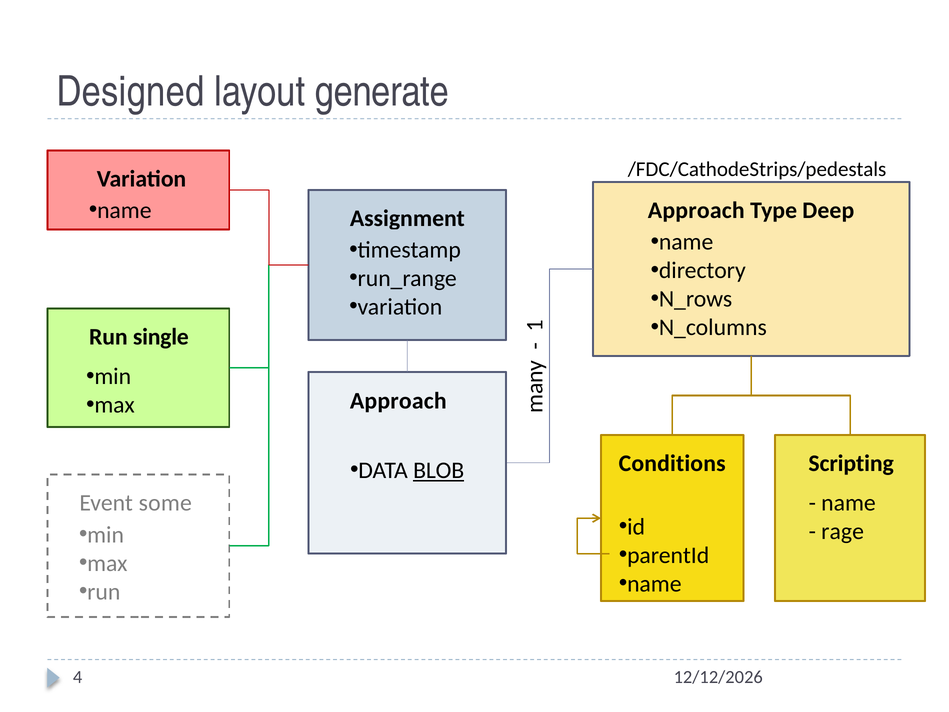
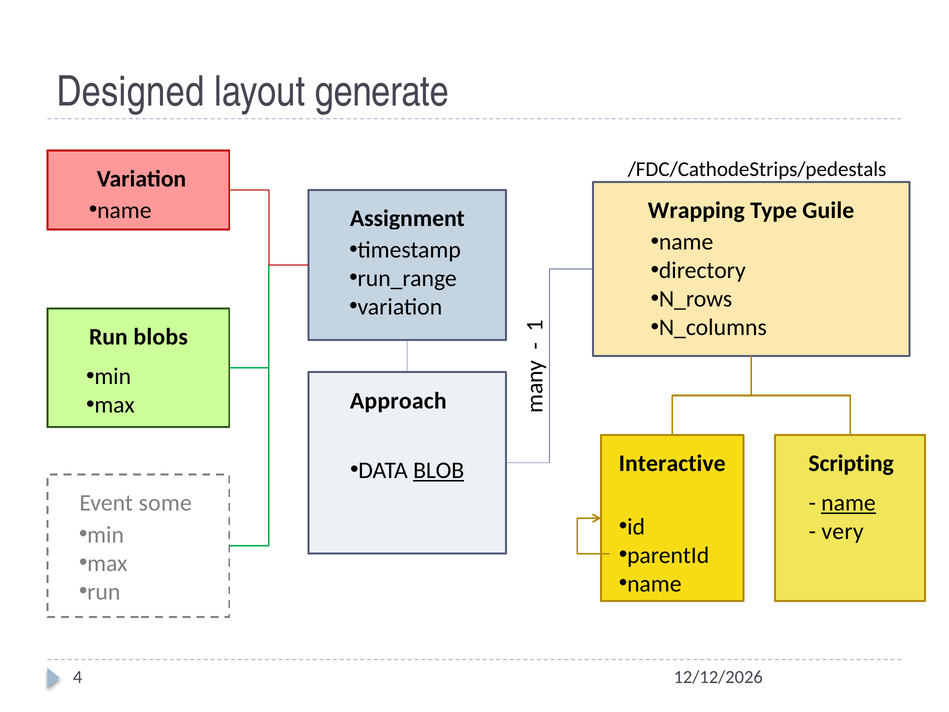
Approach: Approach -> Wrapping (696, 210)
Deep: Deep -> Guile (828, 210)
single: single -> blobs (161, 337)
Conditions: Conditions -> Interactive (672, 463)
name underline: none -> present (848, 503)
rage: rage -> very (843, 531)
